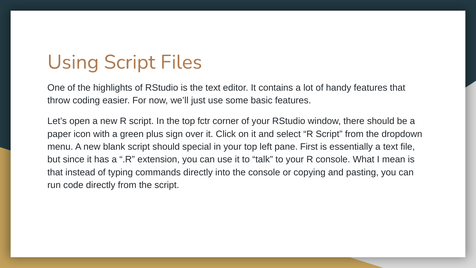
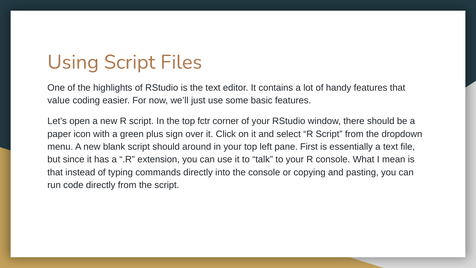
throw: throw -> value (59, 100)
special: special -> around (197, 147)
